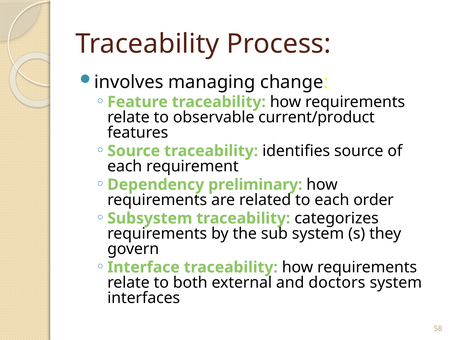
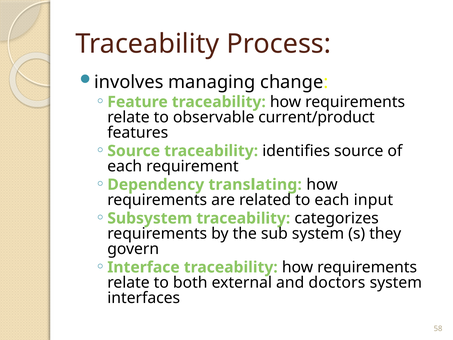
preliminary: preliminary -> translating (255, 184)
order: order -> input (373, 200)
